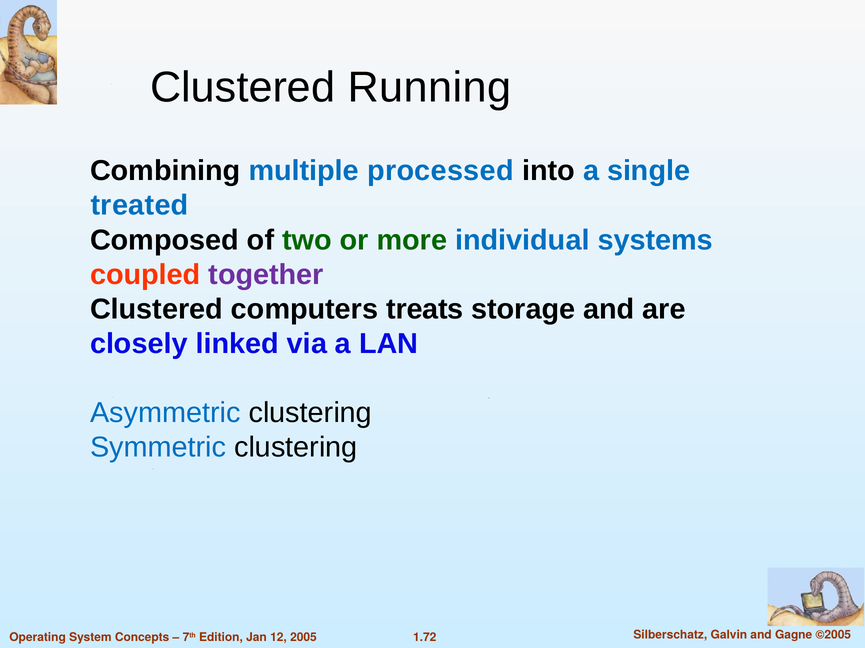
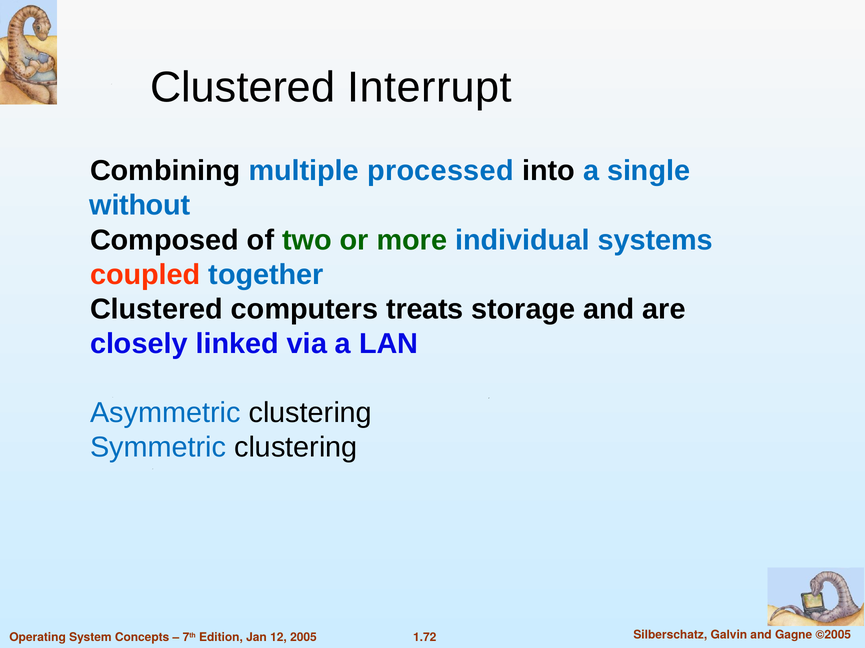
Running: Running -> Interrupt (430, 88)
treated: treated -> without (140, 206)
together colour: purple -> blue (266, 275)
